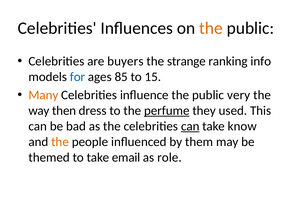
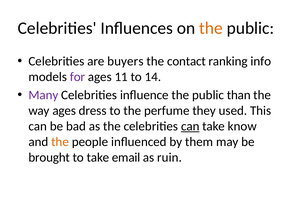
strange: strange -> contact (186, 61)
for colour: blue -> purple (78, 77)
85: 85 -> 11 (121, 77)
15: 15 -> 14 (153, 77)
Many colour: orange -> purple (43, 95)
very: very -> than (239, 95)
way then: then -> ages (64, 111)
perfume underline: present -> none (167, 111)
themed: themed -> brought (49, 157)
role: role -> ruin (170, 157)
